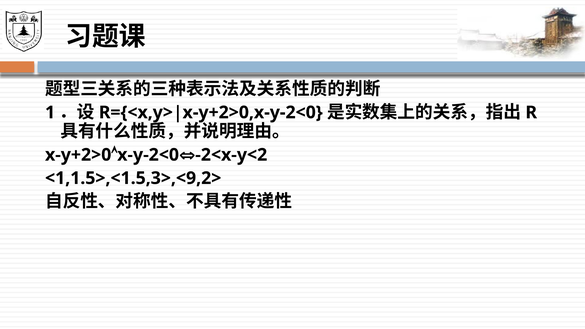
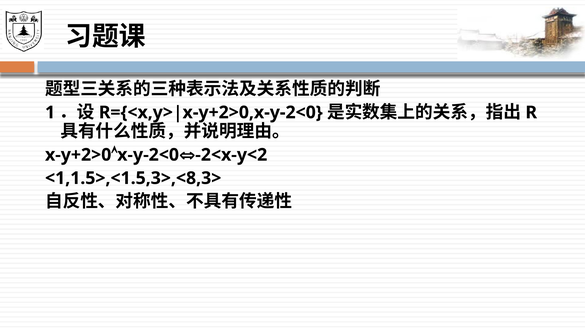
<1,1.5>,<1.5,3>,<9,2>: <1,1.5>,<1.5,3>,<9,2> -> <1,1.5>,<1.5,3>,<8,3> (133, 178)
